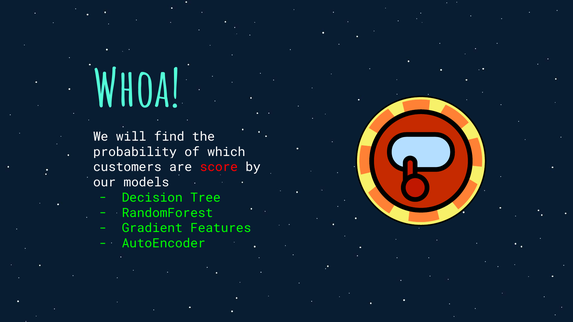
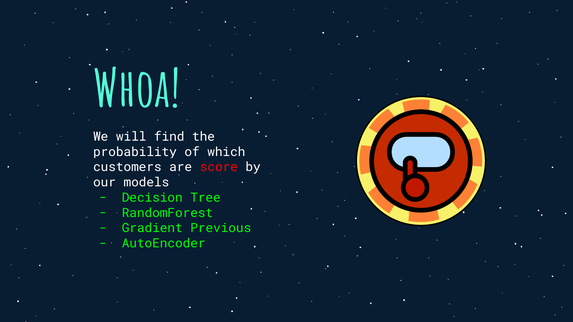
Features: Features -> Previous (221, 228)
